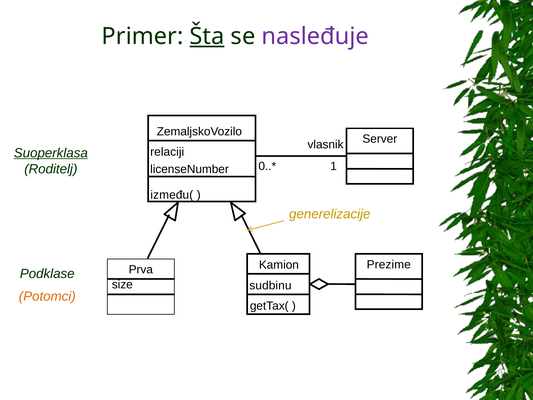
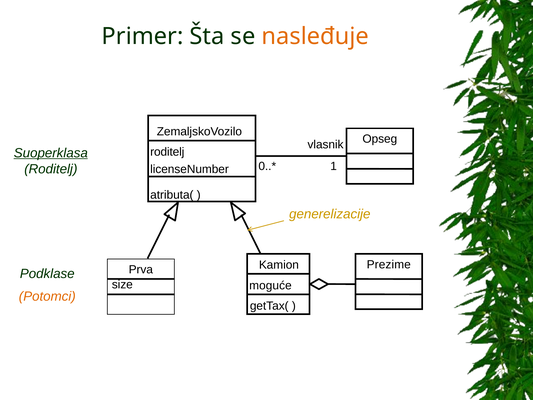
Šta underline: present -> none (207, 36)
nasleđuje colour: purple -> orange (315, 36)
Server: Server -> Opseg (380, 139)
relaciji: relaciji -> roditelj (167, 152)
između(: između( -> atributa( (172, 195)
sudbinu: sudbinu -> moguće (270, 285)
